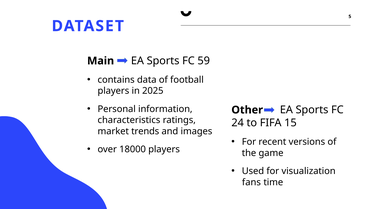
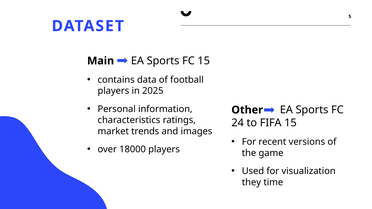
FC 59: 59 -> 15 (204, 61)
fans: fans -> they (251, 182)
